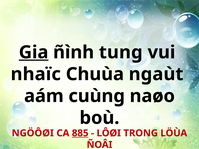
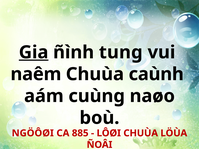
nhaïc: nhaïc -> naêm (36, 74)
ngaùt: ngaùt -> caùnh (156, 74)
885 underline: present -> none (80, 133)
LÔØI TRONG: TRONG -> CHUÙA (141, 133)
